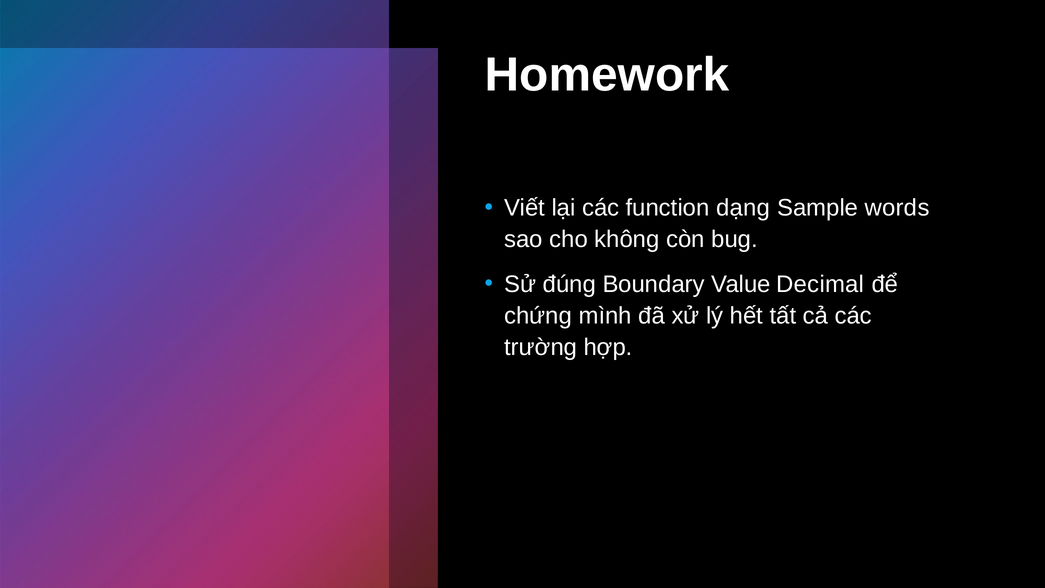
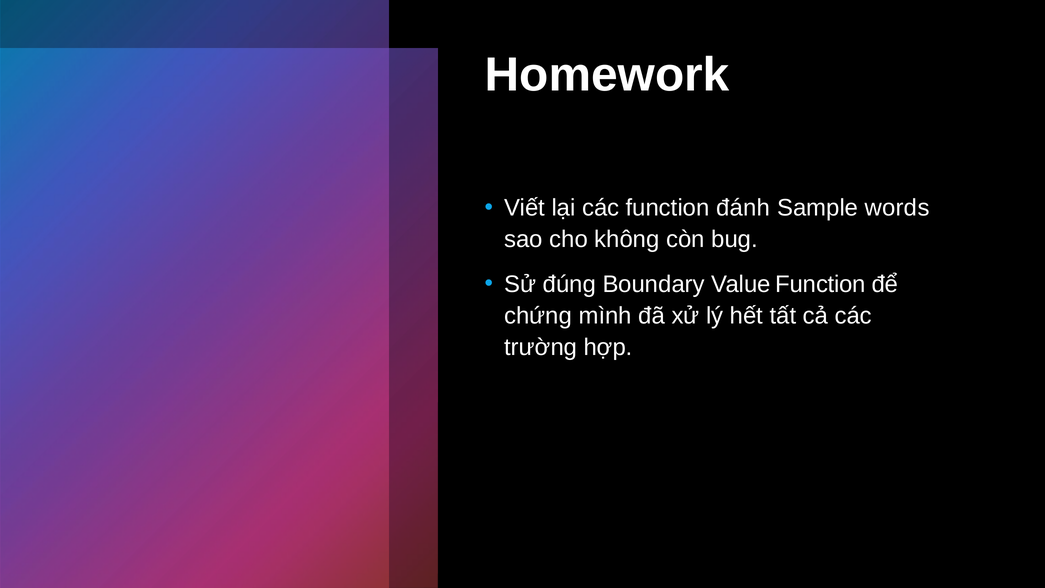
dạng: dạng -> đánh (743, 208)
Value Decimal: Decimal -> Function (821, 284)
